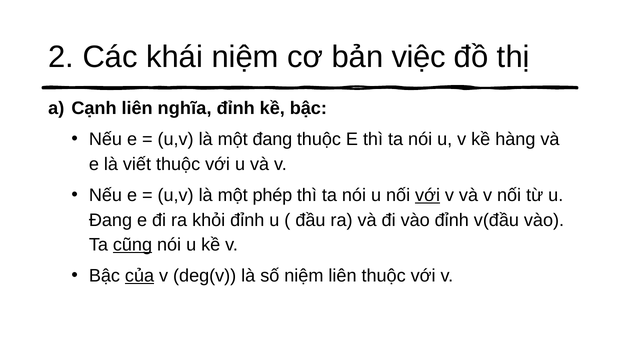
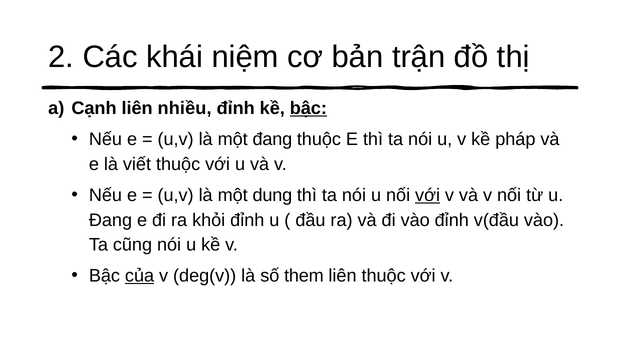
việc: việc -> trận (419, 57)
nghĩa: nghĩa -> nhiều (185, 108)
bậc underline: none -> present (308, 108)
hàng: hàng -> pháp (515, 139)
phép: phép -> dung (272, 195)
cũng underline: present -> none (132, 245)
số niệm: niệm -> them (304, 276)
